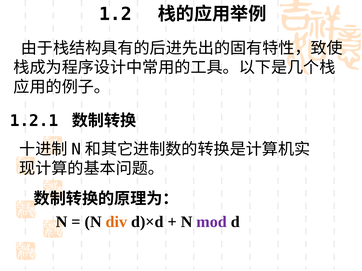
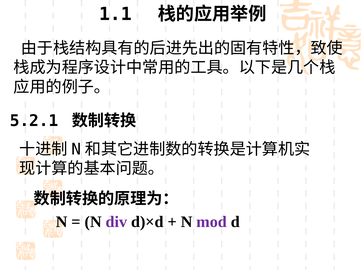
1.2: 1.2 -> 1.1 (115, 14)
1.2.1: 1.2.1 -> 5.2.1 (34, 121)
div colour: orange -> purple (116, 222)
